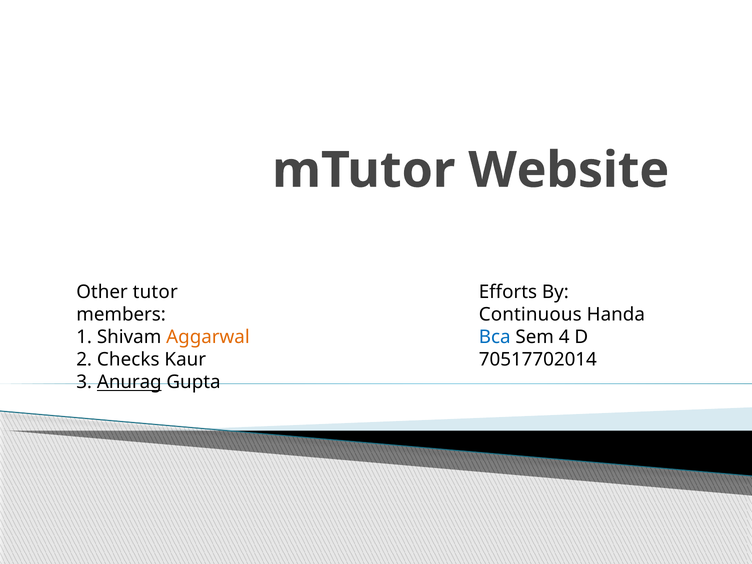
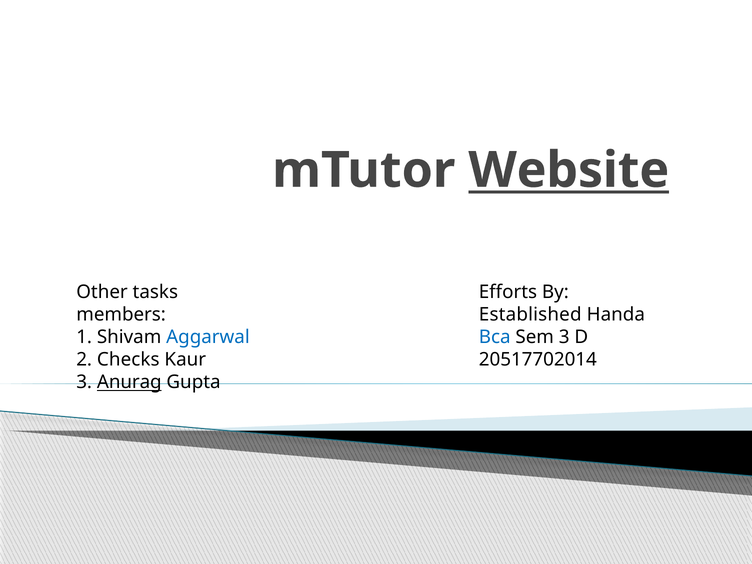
Website underline: none -> present (569, 170)
tutor: tutor -> tasks (155, 292)
Continuous: Continuous -> Established (530, 315)
Aggarwal colour: orange -> blue (208, 337)
Sem 4: 4 -> 3 (564, 337)
70517702014: 70517702014 -> 20517702014 (538, 360)
